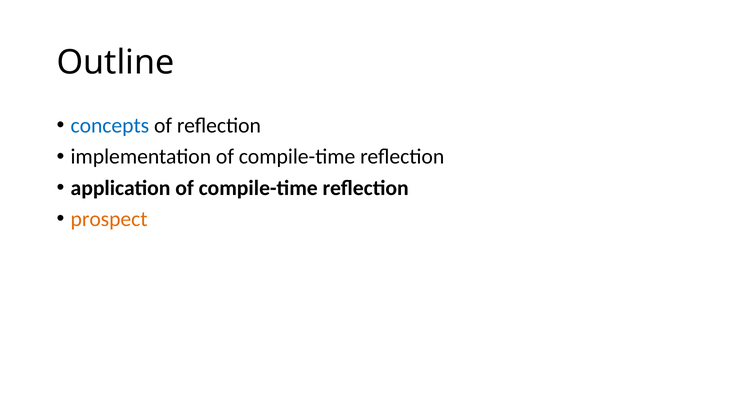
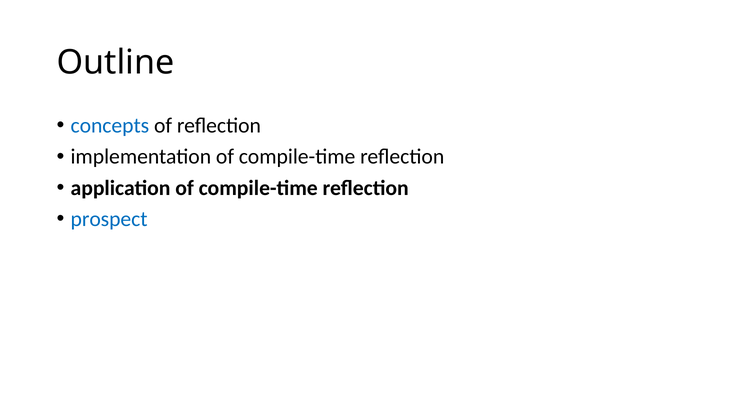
prospect colour: orange -> blue (109, 219)
